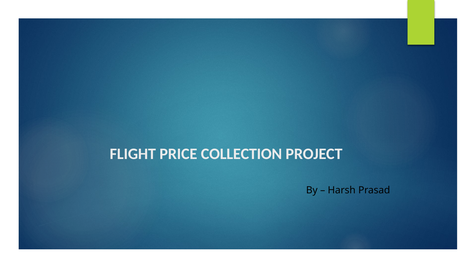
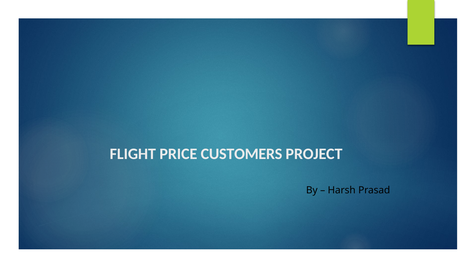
COLLECTION: COLLECTION -> CUSTOMERS (242, 154)
